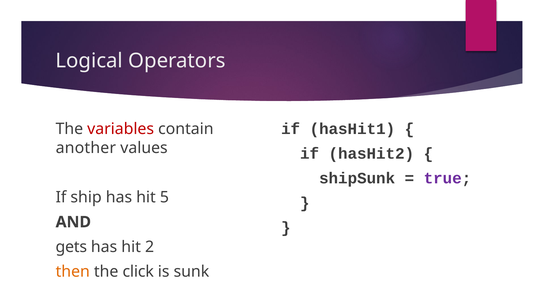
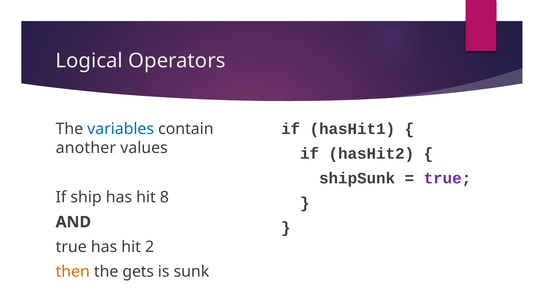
variables colour: red -> blue (121, 129)
5: 5 -> 8 (164, 197)
gets: gets -> true (71, 247)
click: click -> gets (138, 271)
